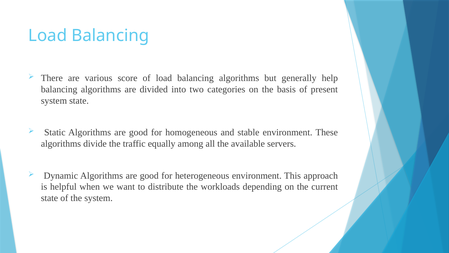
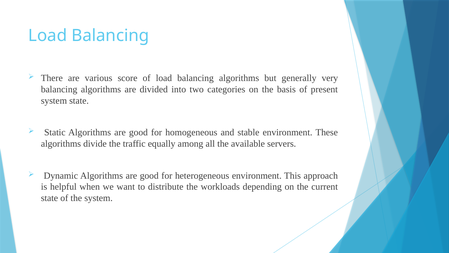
help: help -> very (330, 78)
